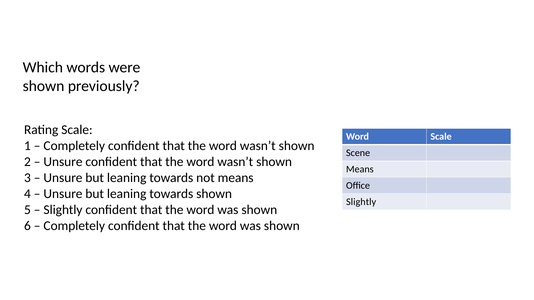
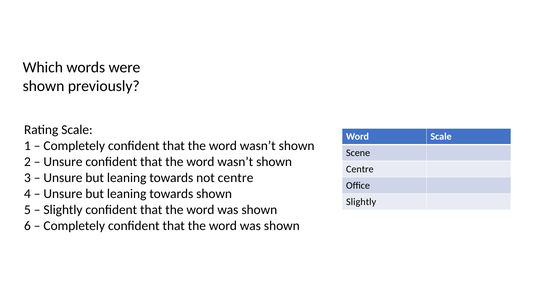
Means: Means -> Centre (360, 169)
not means: means -> centre (236, 178)
